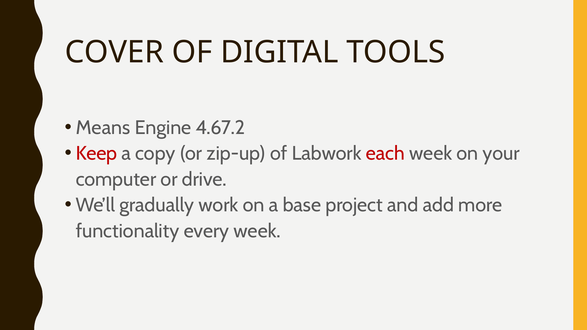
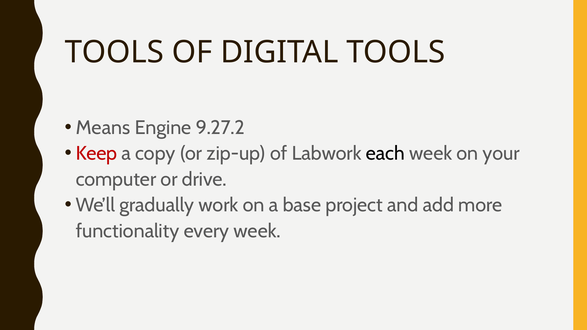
COVER: COVER -> TOOLS (114, 52)
4.67.2: 4.67.2 -> 9.27.2 (220, 128)
each colour: red -> black (385, 154)
